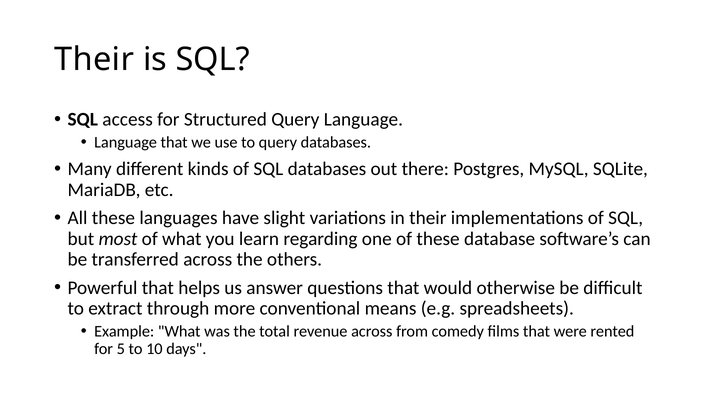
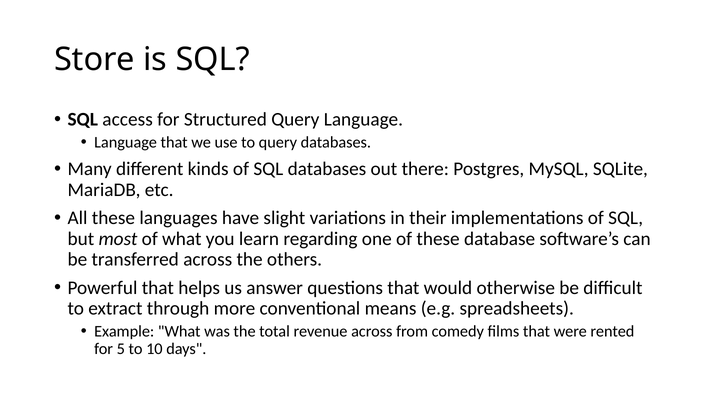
Their: Their -> Store (95, 60)
